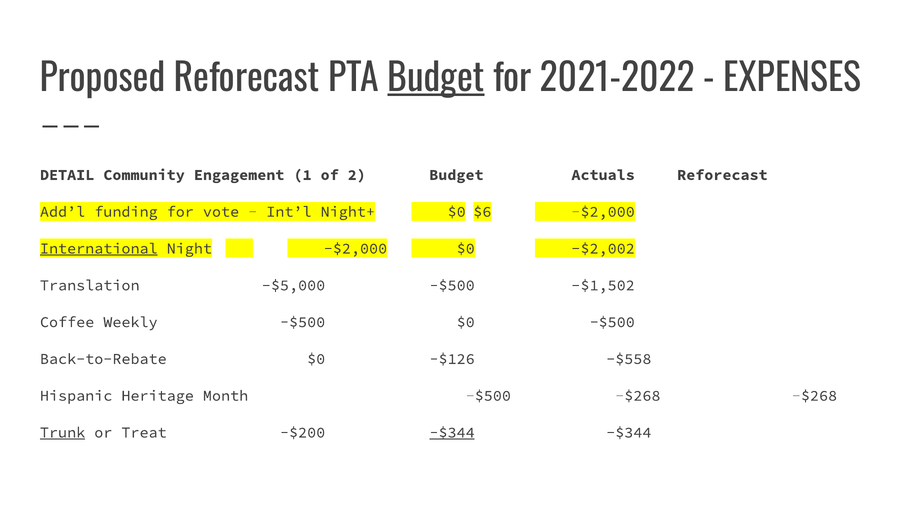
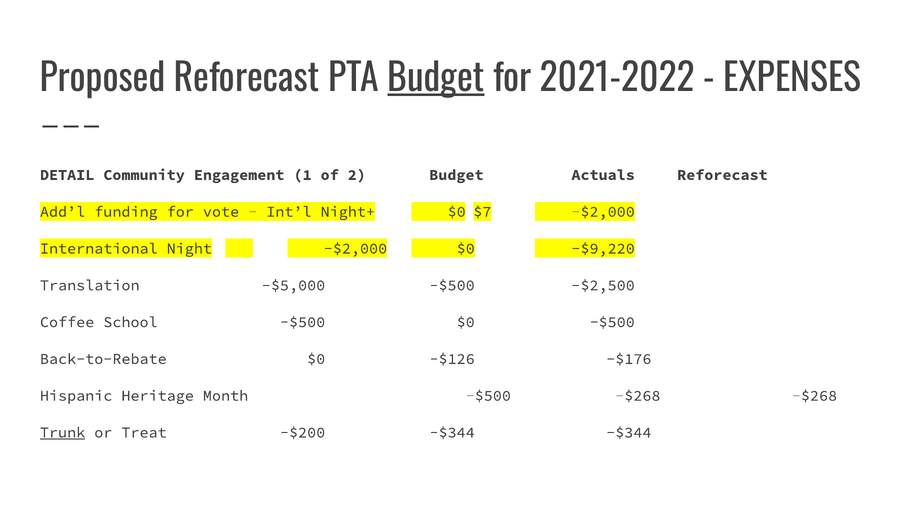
$6: $6 -> $7 (482, 212)
International underline: present -> none (99, 248)
-$2,002: -$2,002 -> -$9,220 (603, 248)
-$1,502: -$1,502 -> -$2,500 (603, 285)
Weekly: Weekly -> School (130, 322)
-$558: -$558 -> -$176 (629, 359)
-$344 underline: present -> none (452, 432)
